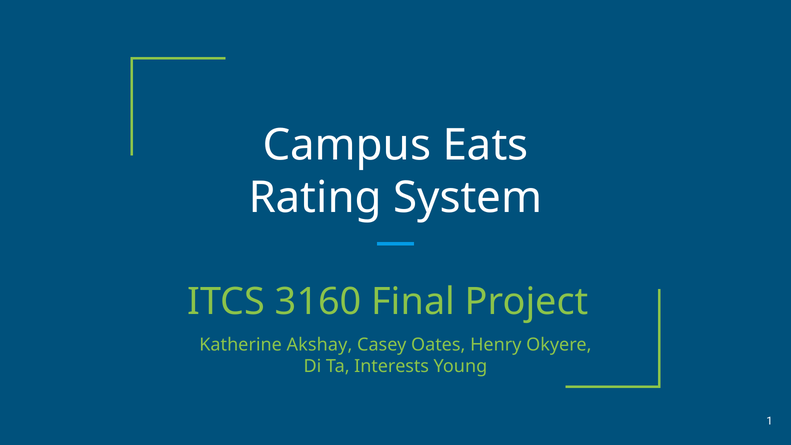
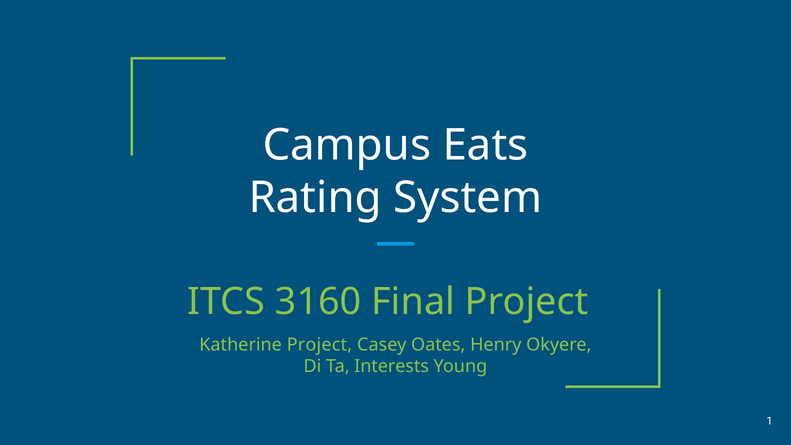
Katherine Akshay: Akshay -> Project (319, 345)
